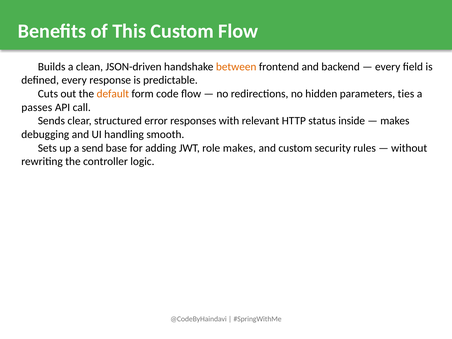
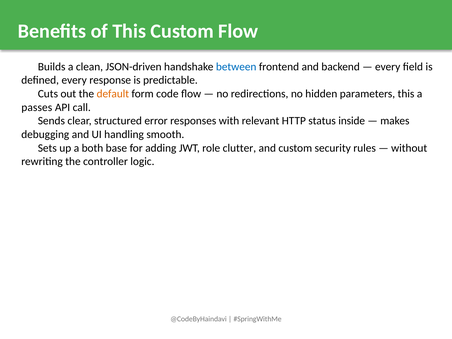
between colour: orange -> blue (236, 67)
parameters ties: ties -> this (406, 94)
send: send -> both (92, 148)
role makes: makes -> clutter (239, 148)
